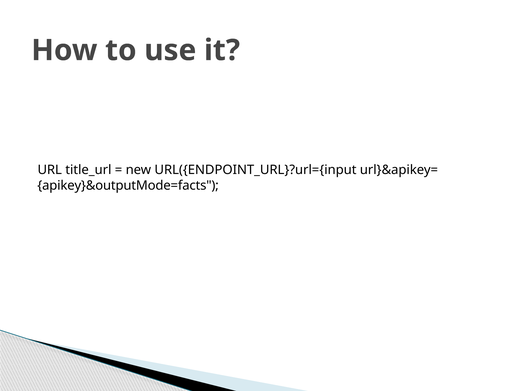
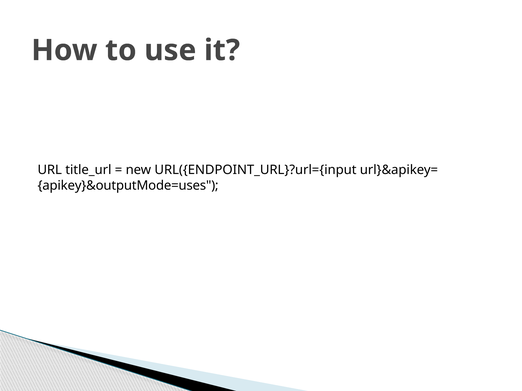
apikey}&outputMode=facts: apikey}&outputMode=facts -> apikey}&outputMode=uses (128, 186)
